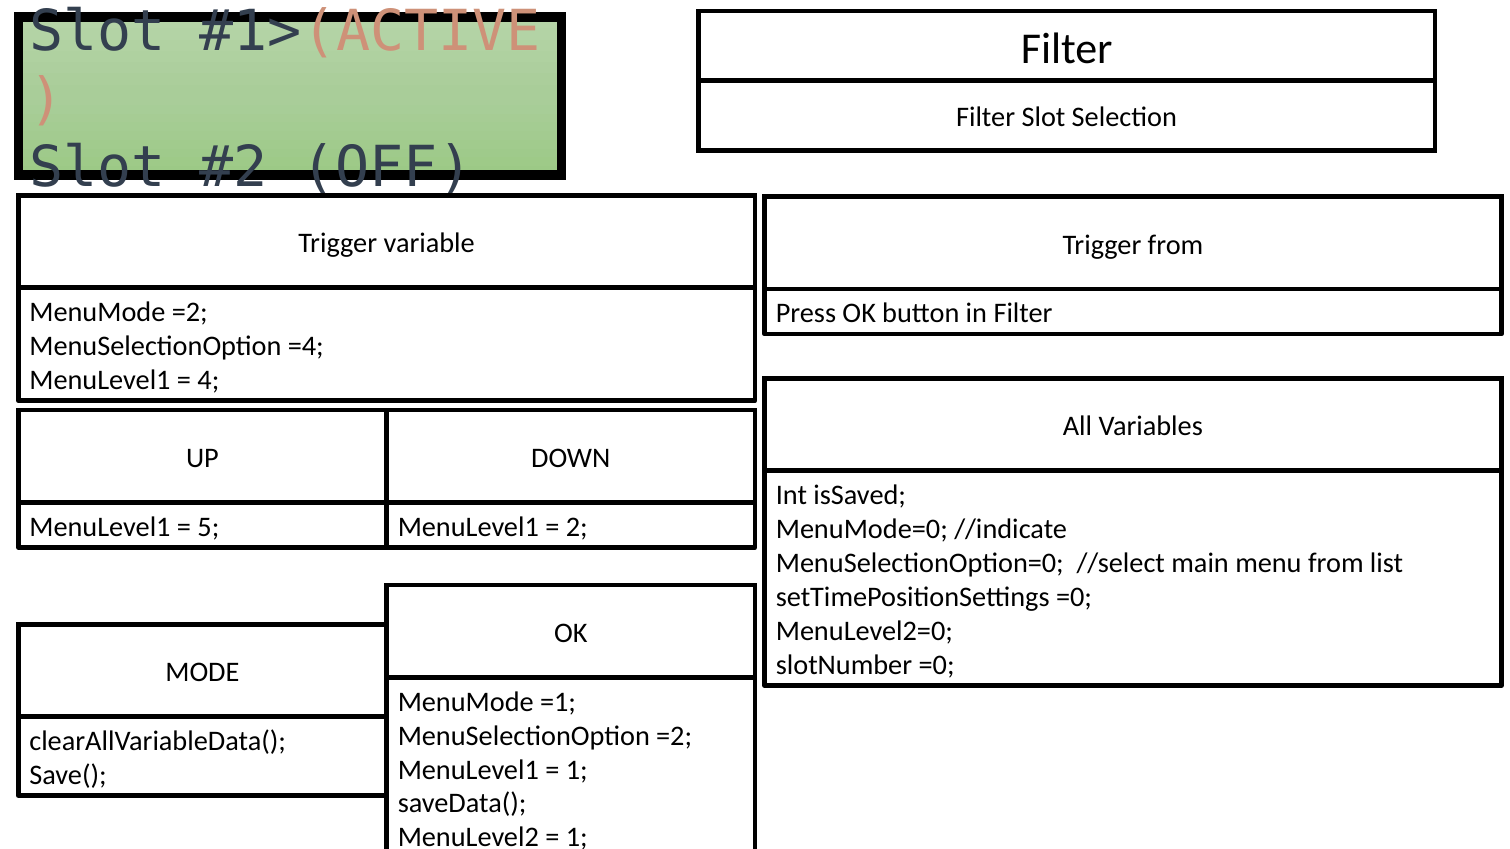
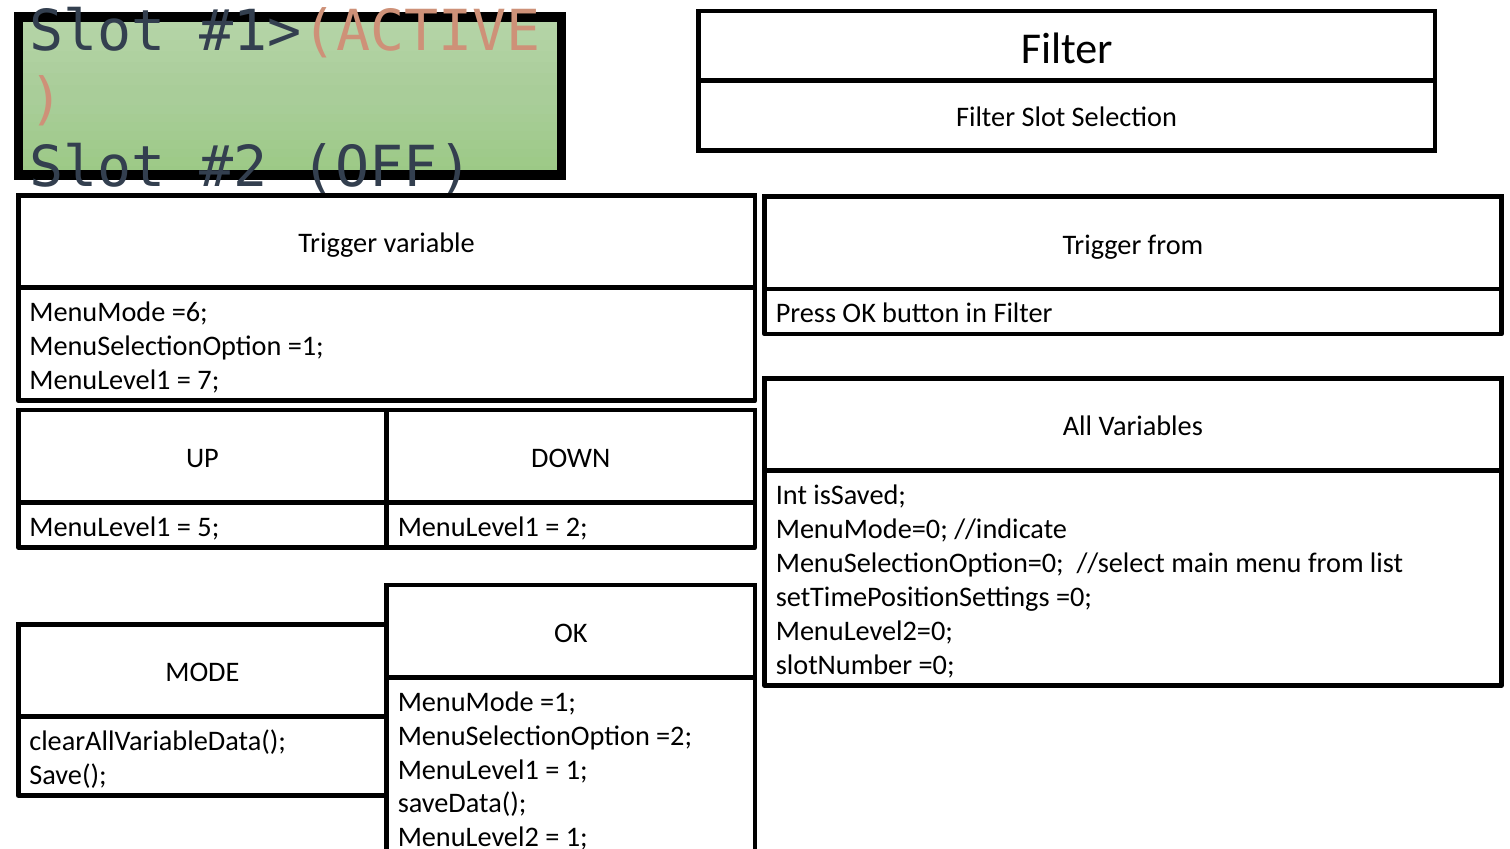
MenuMode =2: =2 -> =6 (190, 312)
MenuSelectionOption =4: =4 -> =1 (306, 346)
4: 4 -> 7 (208, 380)
